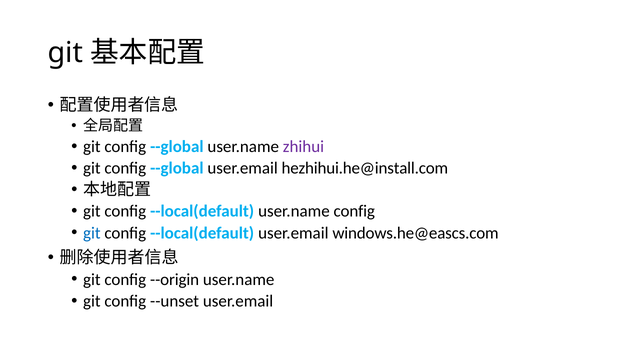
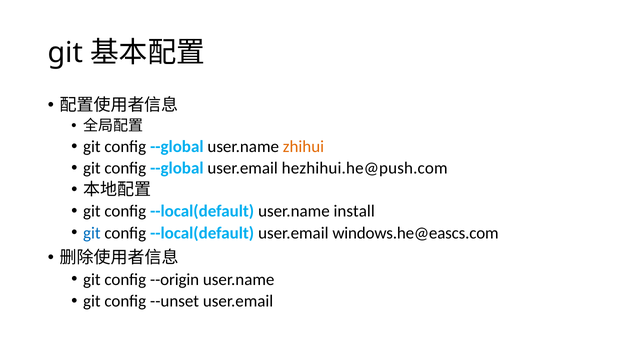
zhihui colour: purple -> orange (303, 146)
hezhihui.he@install.com: hezhihui.he@install.com -> hezhihui.he@push.com (365, 168)
user.name config: config -> install (354, 211)
